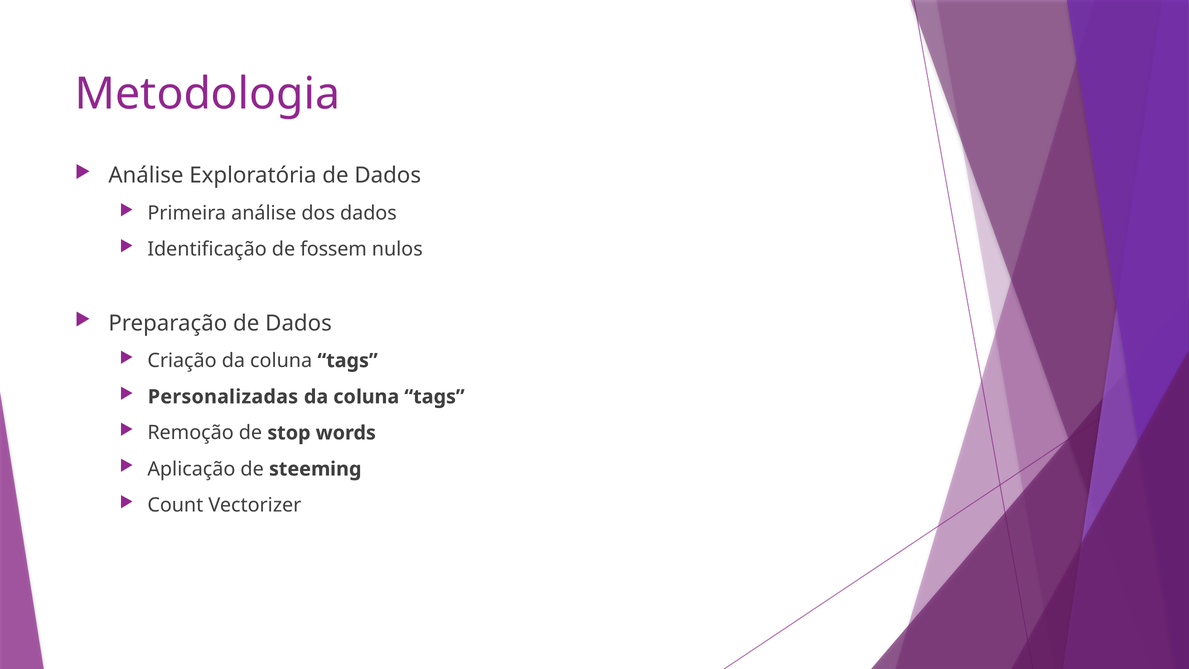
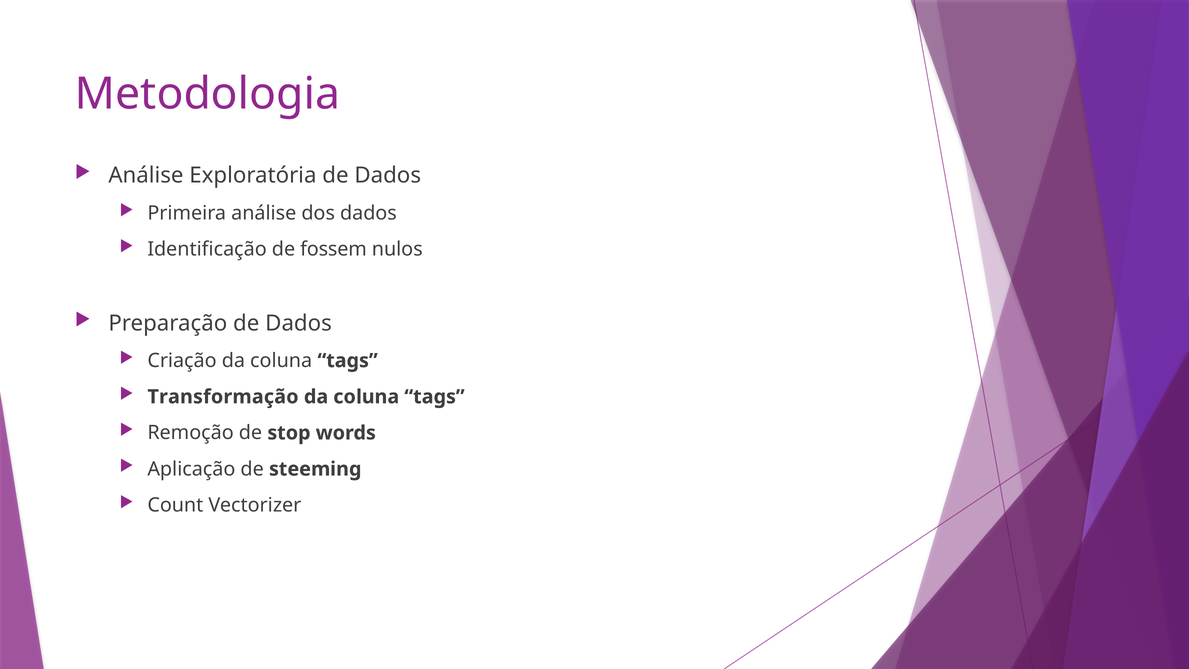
Personalizadas: Personalizadas -> Transformação (223, 397)
